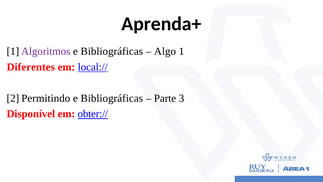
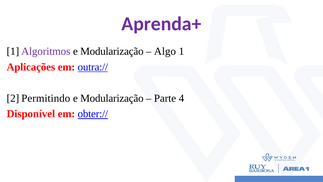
Aprenda+ colour: black -> purple (161, 24)
Bibliográficas: Bibliográficas -> Modularização (112, 51)
Diferentes: Diferentes -> Aplicações (31, 67)
local://: local:// -> outra:// (93, 67)
Bibliográficas: Bibliográficas -> Modularização (112, 98)
3: 3 -> 4 (181, 98)
